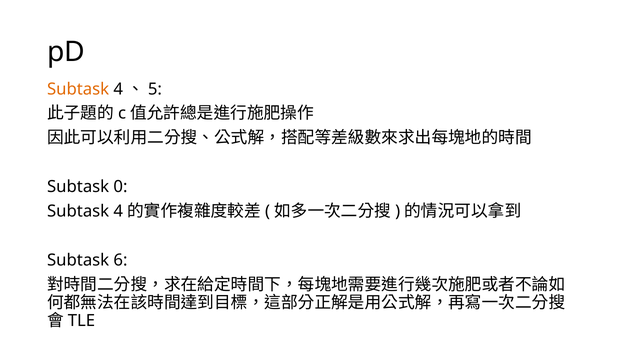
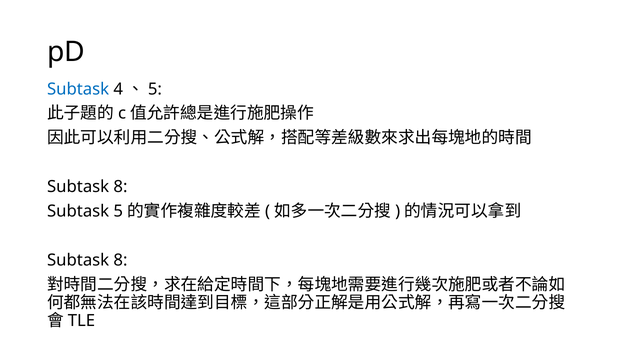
Subtask colour: orange -> blue (78, 89)
0: 0 -> 8 (121, 187)
4: 4 -> 5 (118, 211)
6: 6 -> 8 (121, 260)
